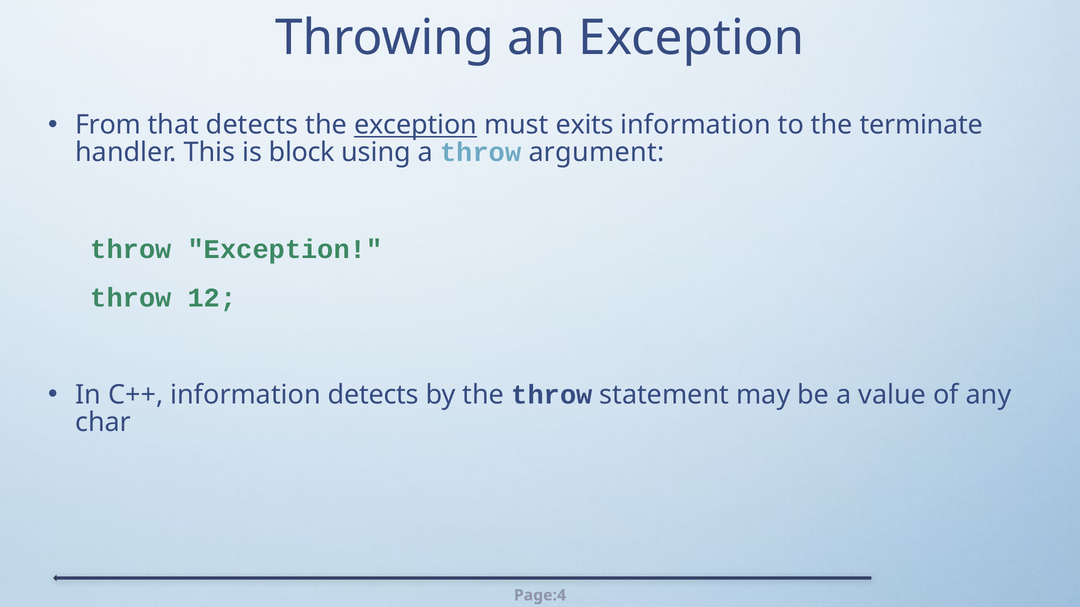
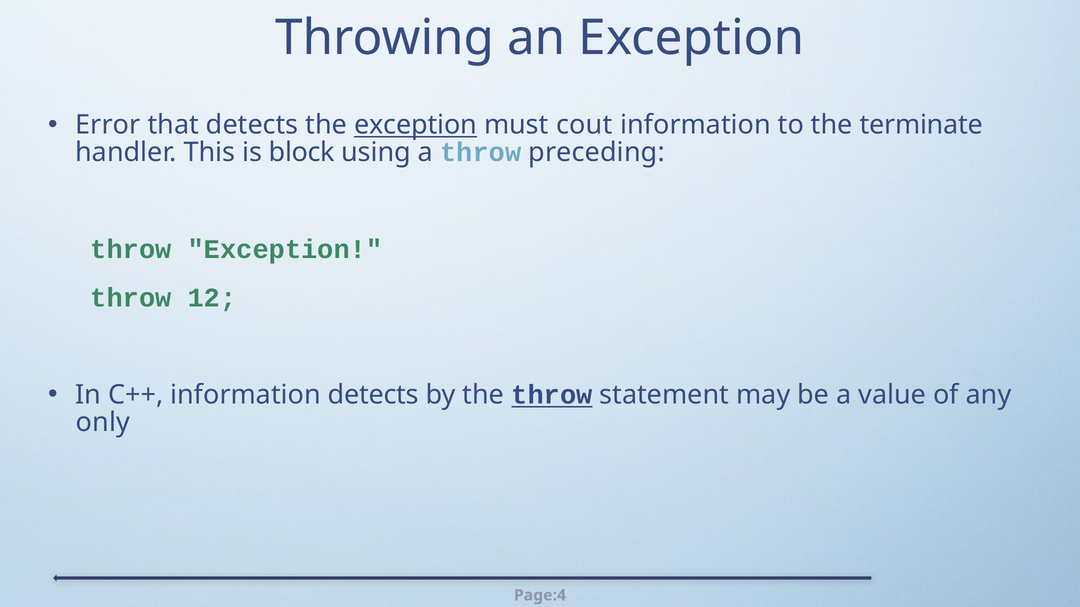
From: From -> Error (108, 125)
exits: exits -> cout (584, 125)
argument: argument -> preceding (597, 153)
throw underline: none -> present (552, 395)
char: char -> only (103, 423)
